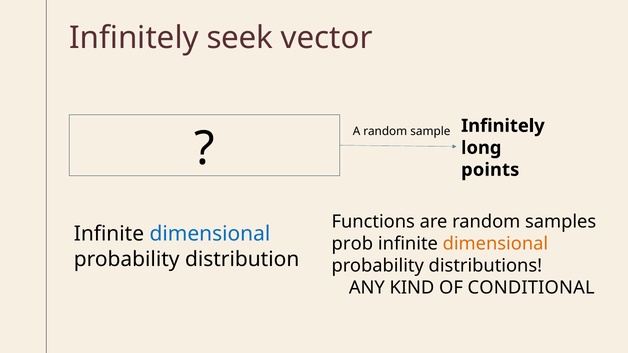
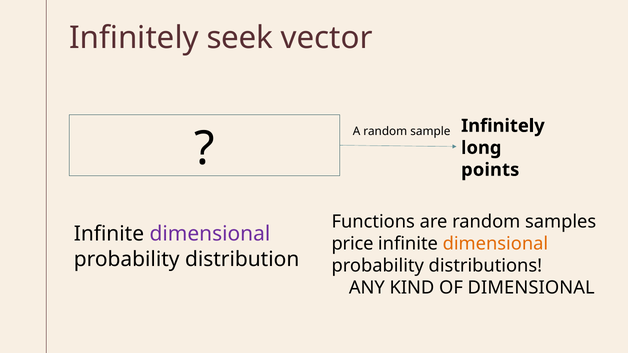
dimensional colour: blue -> purple (210, 234)
prob: prob -> price (353, 244)
OF CONDITIONAL: CONDITIONAL -> DIMENSIONAL (531, 288)
